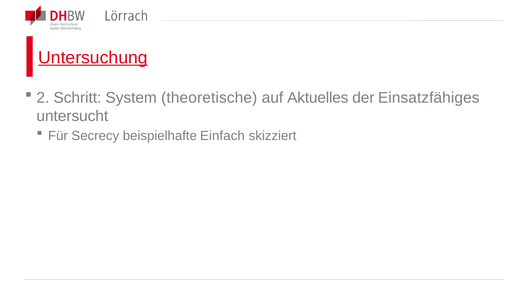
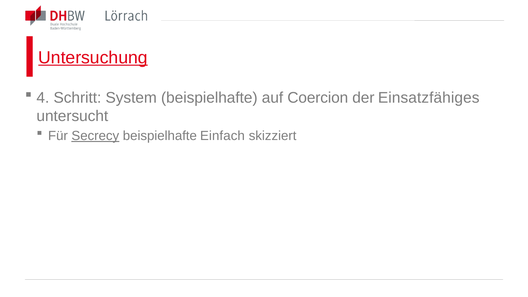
2: 2 -> 4 (43, 98)
System theoretische: theoretische -> beispielhafte (209, 98)
Aktuelles: Aktuelles -> Coercion (318, 98)
Secrecy underline: none -> present (95, 136)
